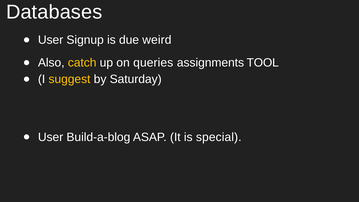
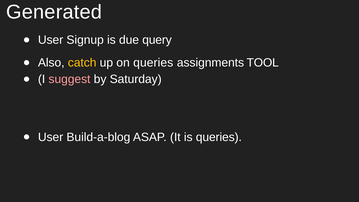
Databases: Databases -> Generated (54, 12)
weird: weird -> query (157, 40)
suggest colour: yellow -> pink (69, 79)
is special: special -> queries (219, 137)
